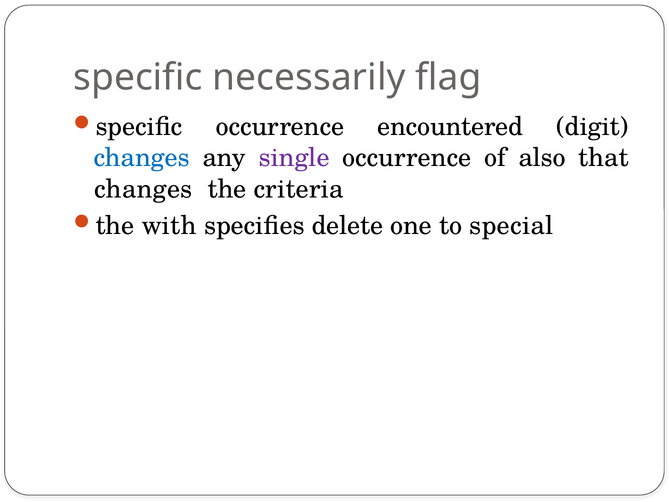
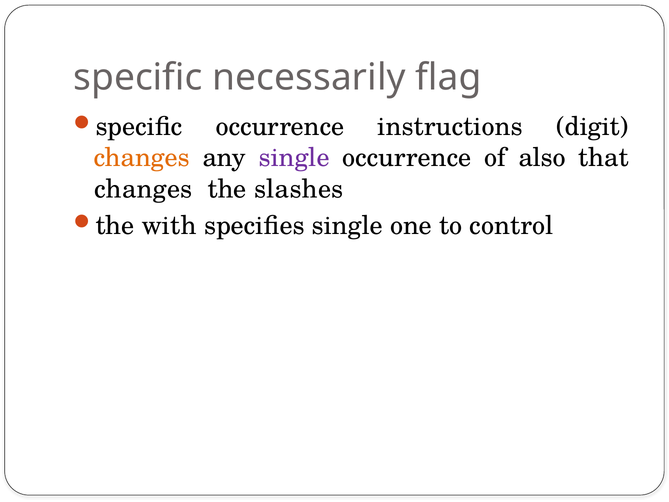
encountered: encountered -> instructions (450, 127)
changes colour: blue -> orange (142, 158)
criteria: criteria -> slashes (299, 189)
specifies delete: delete -> single (347, 225)
special: special -> control (512, 225)
